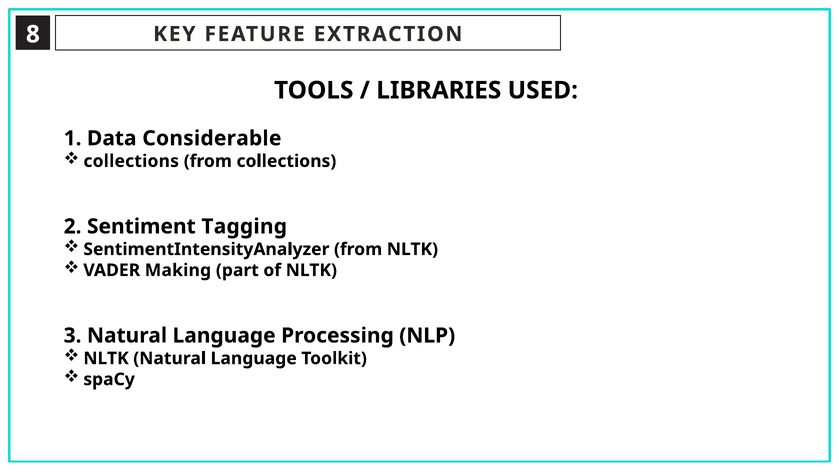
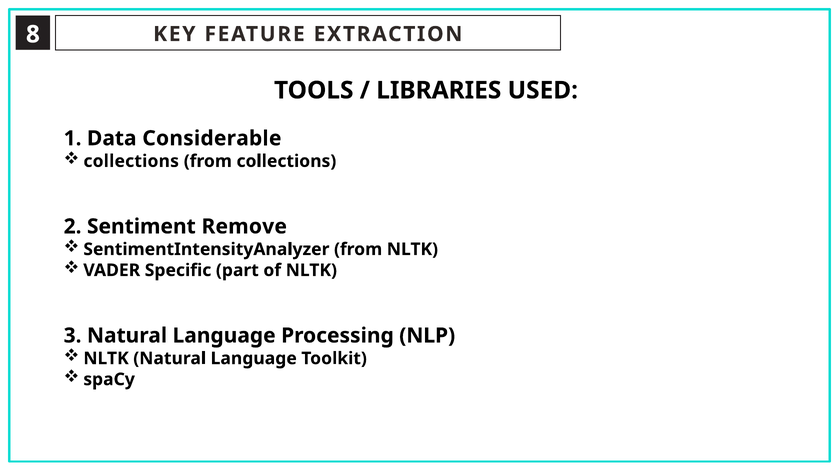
Tagging: Tagging -> Remove (244, 226)
Making: Making -> Specific (178, 270)
